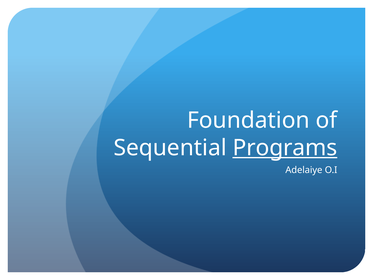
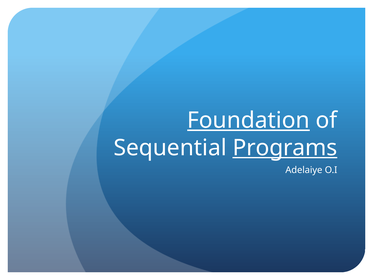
Foundation underline: none -> present (248, 120)
